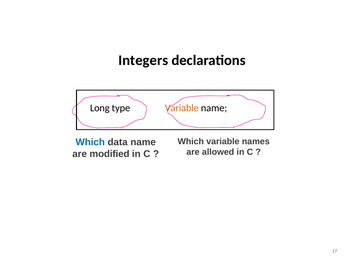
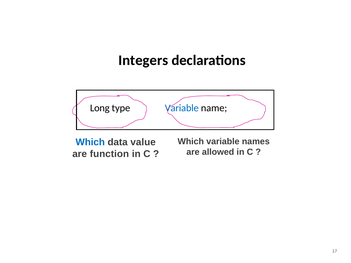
Variable colour: orange -> blue (182, 108)
data name: name -> value (143, 142)
modified: modified -> function (109, 154)
